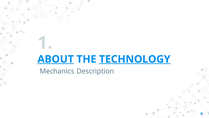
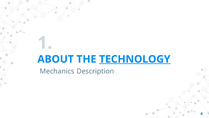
ABOUT underline: present -> none (56, 59)
